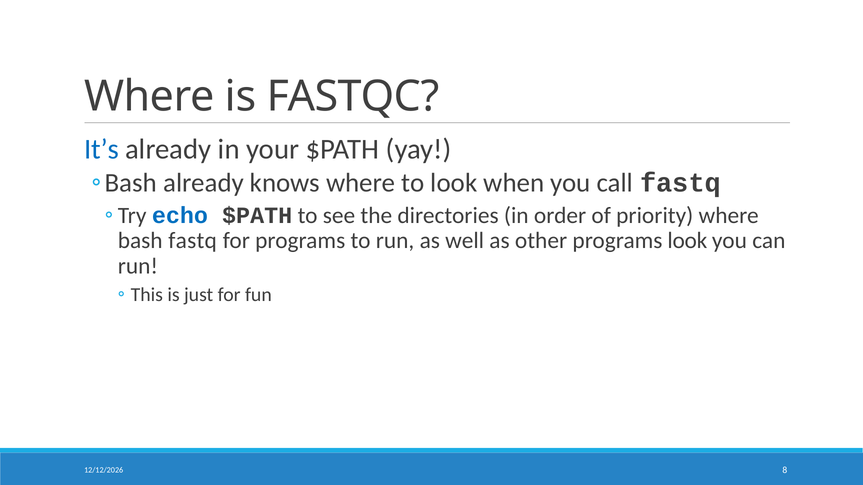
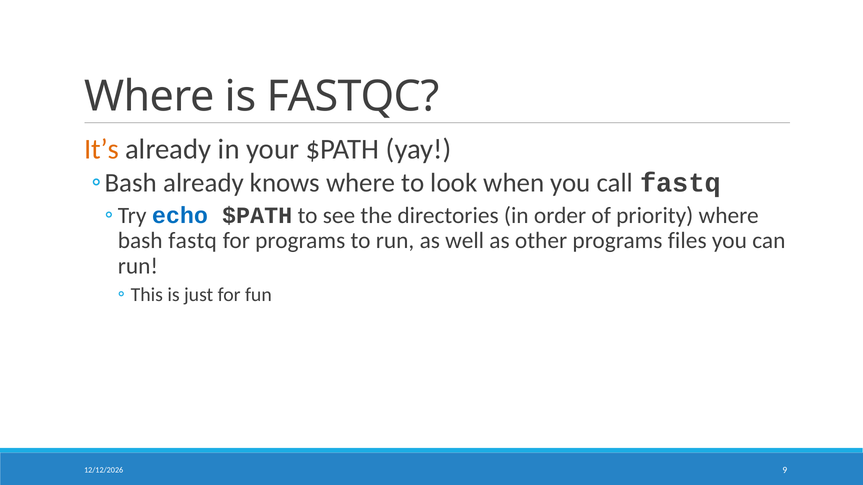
It’s colour: blue -> orange (101, 149)
programs look: look -> files (687, 241)
8: 8 -> 9 (785, 471)
